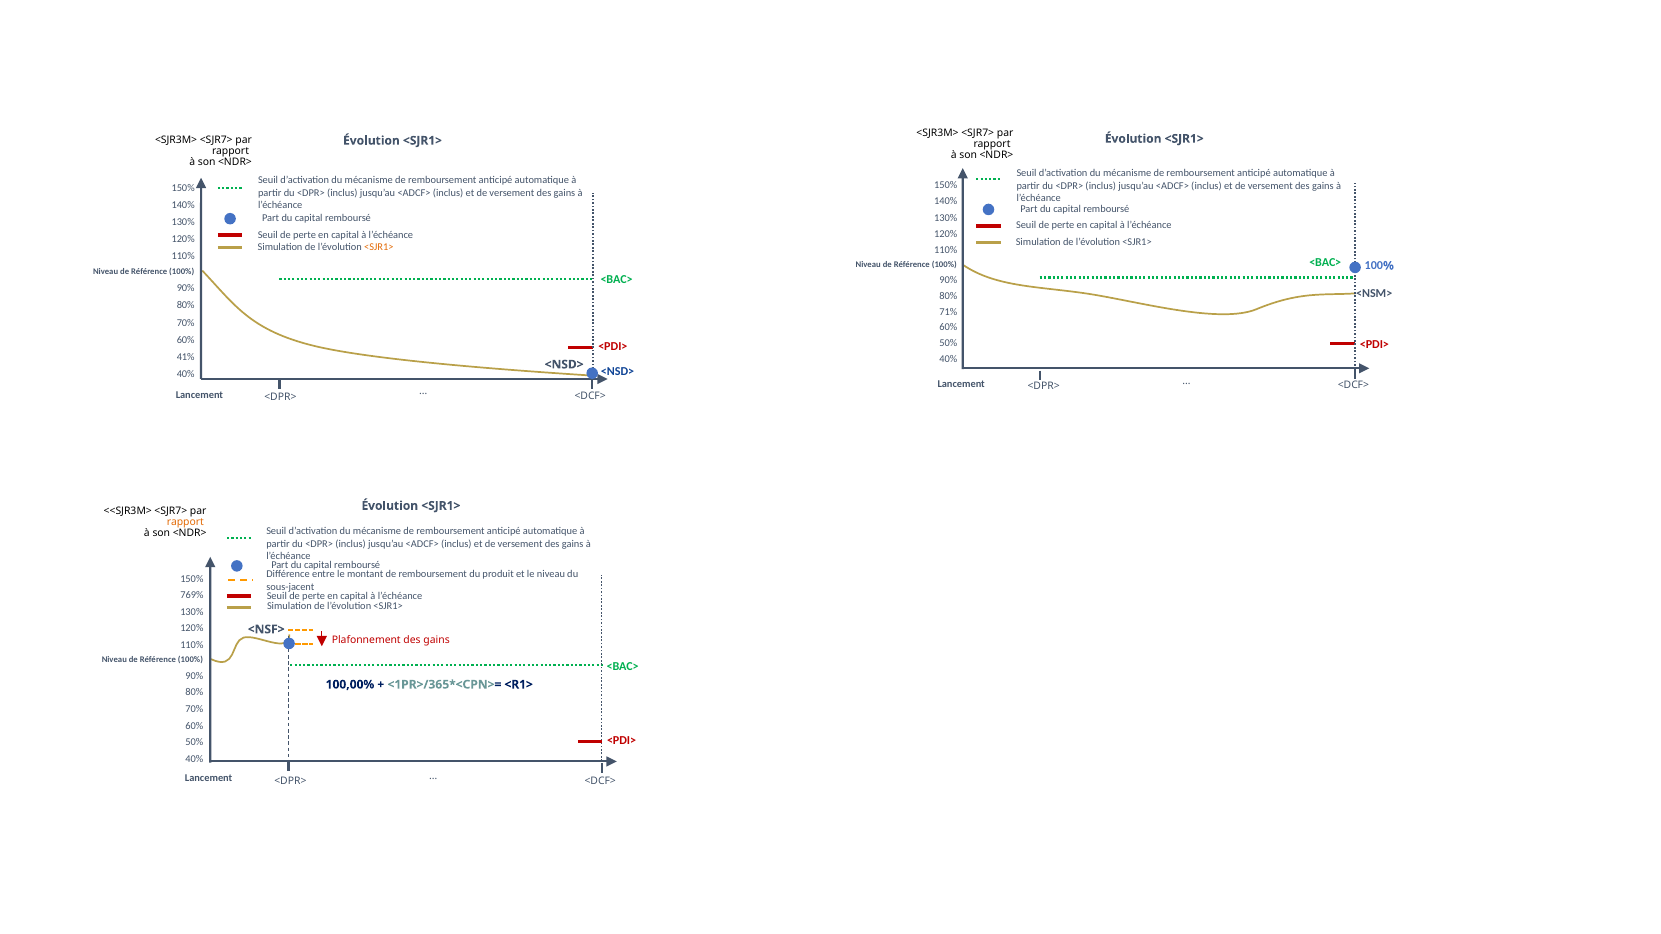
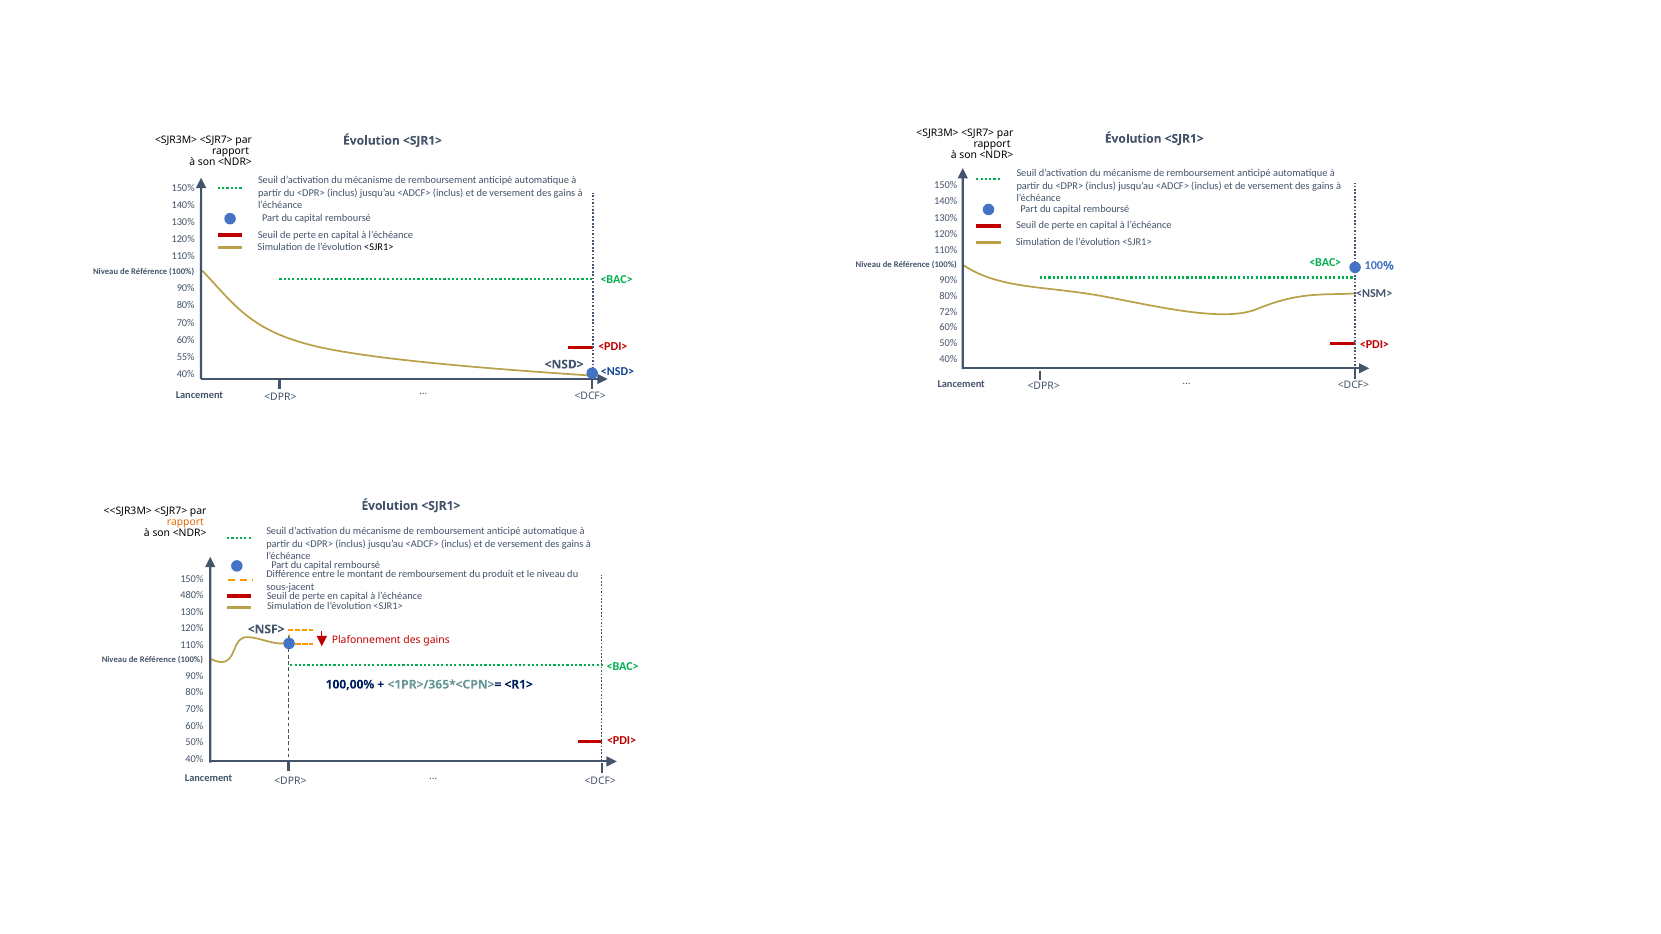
<SJR1> colour: orange -> black (379, 247)
71%: 71% -> 72% (948, 312)
41%: 41% -> 55% (186, 357)
769%: 769% -> 480% (192, 595)
